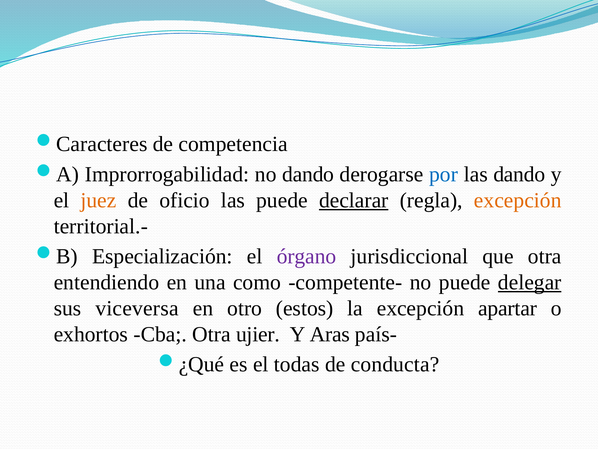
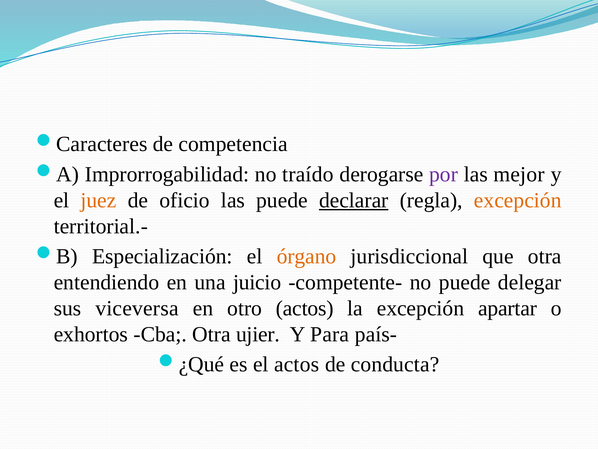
no dando: dando -> traído (308, 174)
por colour: blue -> purple (444, 174)
las dando: dando -> mejor (519, 174)
órgano colour: purple -> orange (307, 256)
como: como -> juicio (257, 282)
delegar underline: present -> none (530, 282)
otro estos: estos -> actos (305, 308)
Aras: Aras -> Para (330, 334)
el todas: todas -> actos (297, 364)
